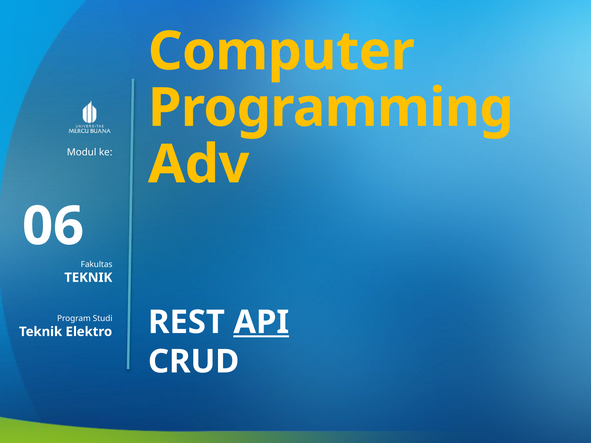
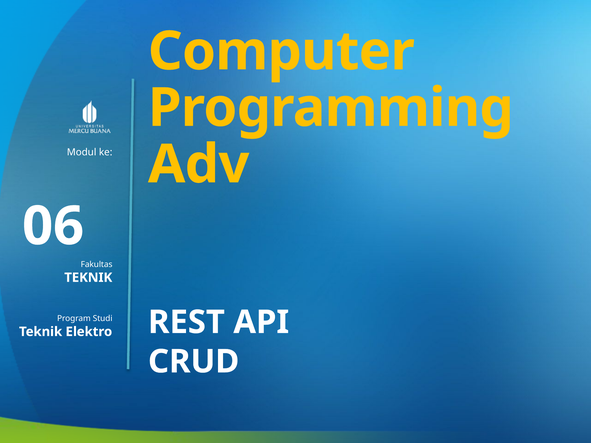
API underline: present -> none (261, 322)
